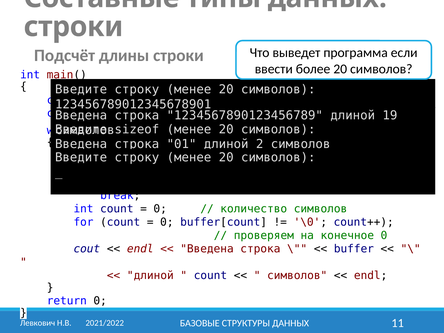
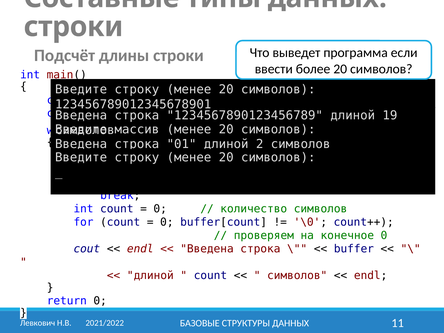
sizeof: sizeof -> массив (137, 129)
